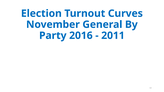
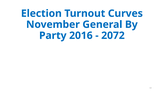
2011: 2011 -> 2072 (113, 36)
